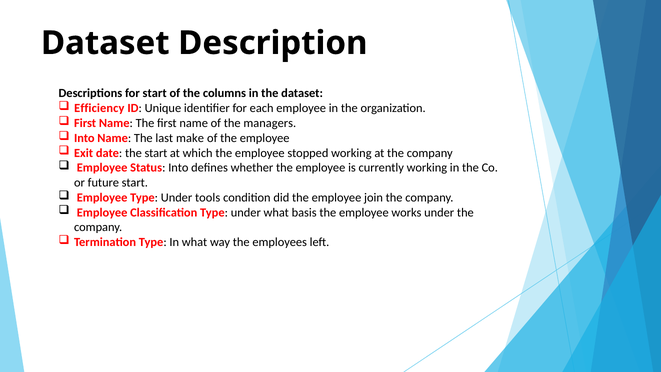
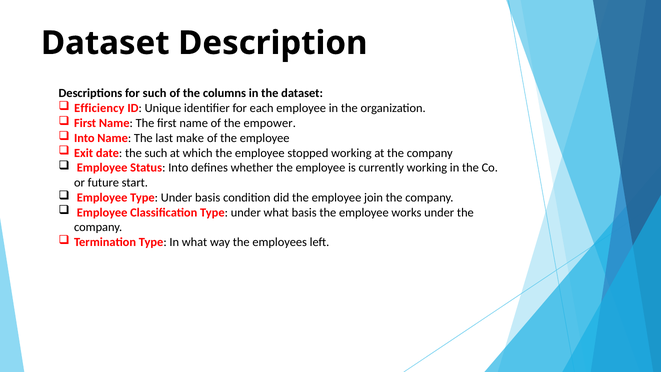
for start: start -> such (155, 93)
managers: managers -> empower (270, 123)
the start: start -> such (156, 153)
Under tools: tools -> basis (208, 197)
